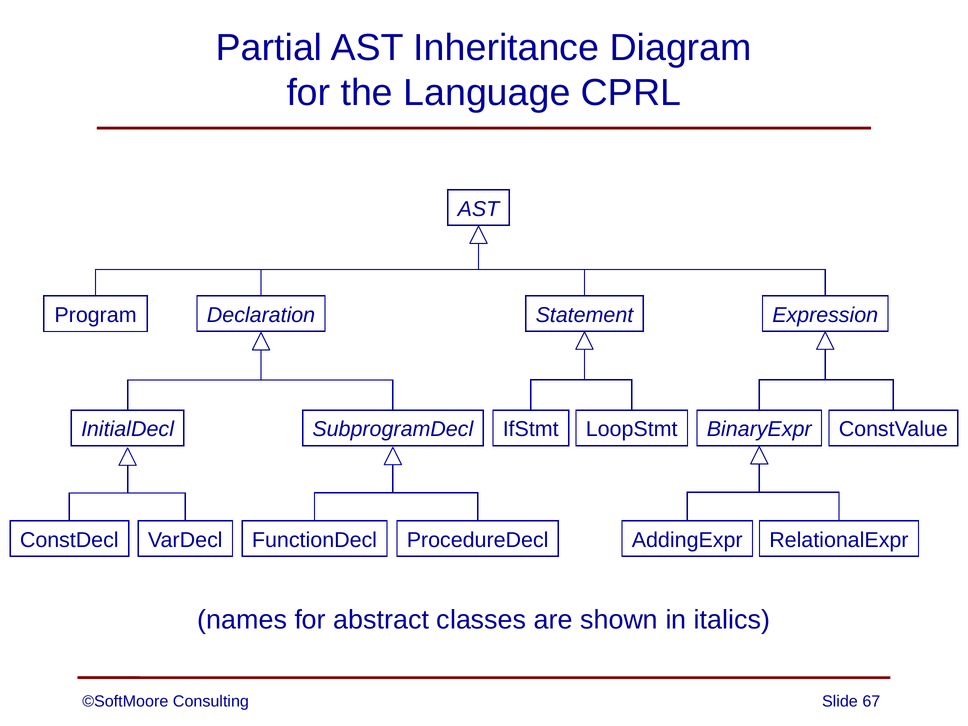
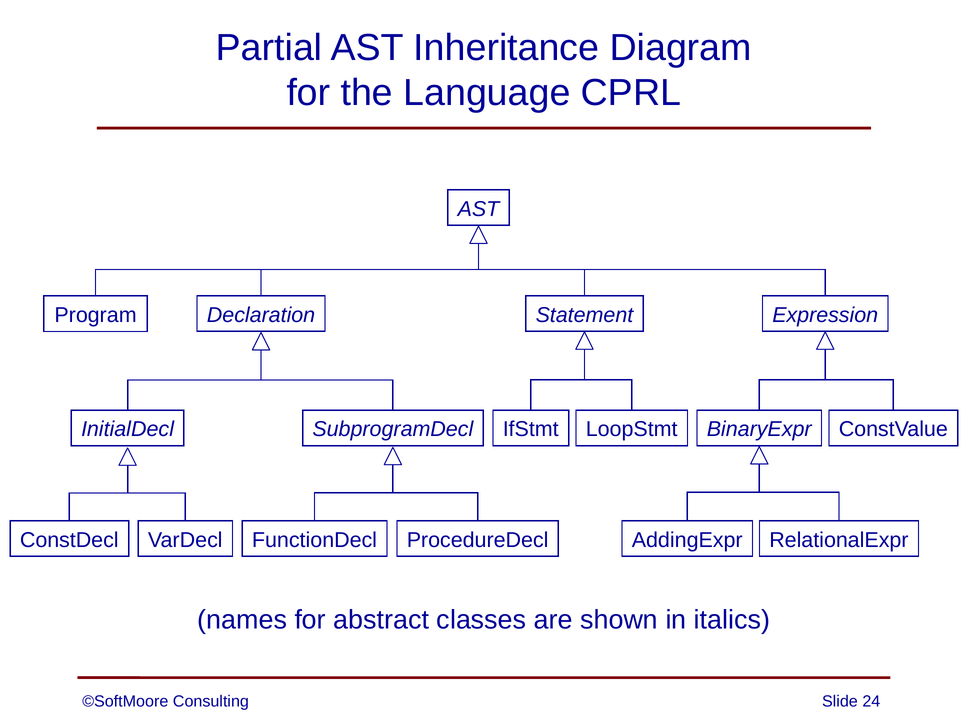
67: 67 -> 24 (871, 701)
